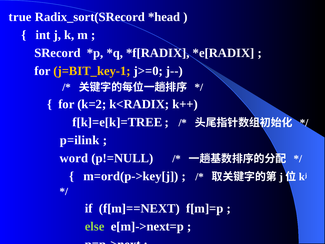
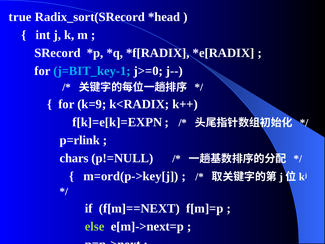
j=BIT_key-1 colour: yellow -> light blue (92, 71)
k=2: k=2 -> k=9 (92, 104)
f[k]=e[k]=TREE: f[k]=e[k]=TREE -> f[k]=e[k]=EXPN (117, 122)
p=ilink: p=ilink -> p=rlink (80, 140)
word: word -> chars (74, 158)
